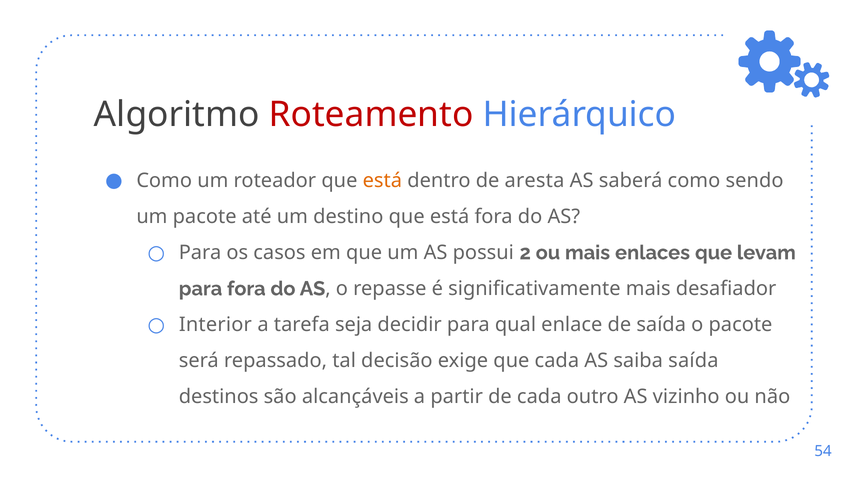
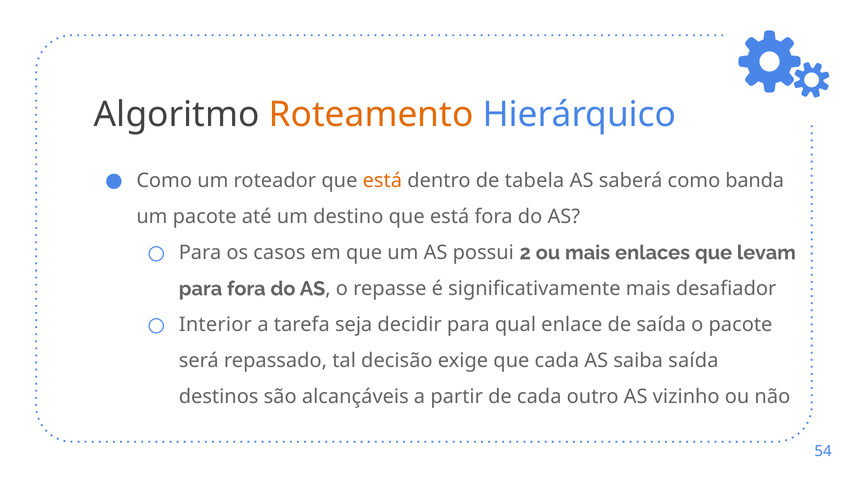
Roteamento colour: red -> orange (371, 115)
aresta: aresta -> tabela (534, 181)
sendo: sendo -> banda (755, 181)
